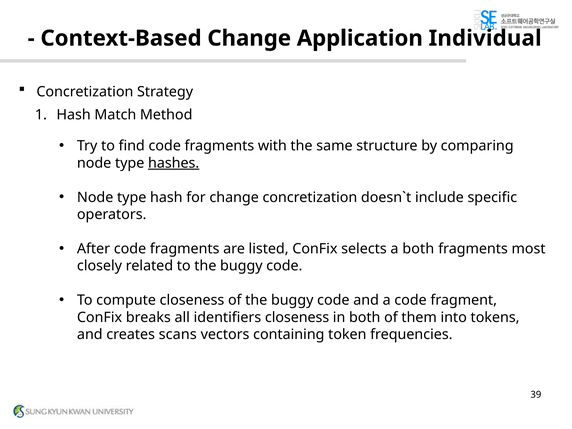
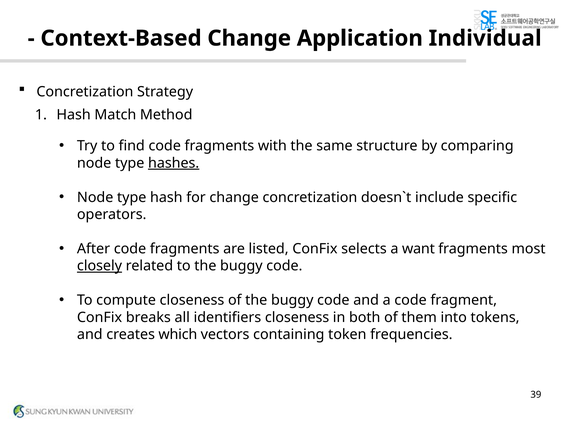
a both: both -> want (418, 249)
closely underline: none -> present (99, 266)
scans: scans -> which (178, 335)
